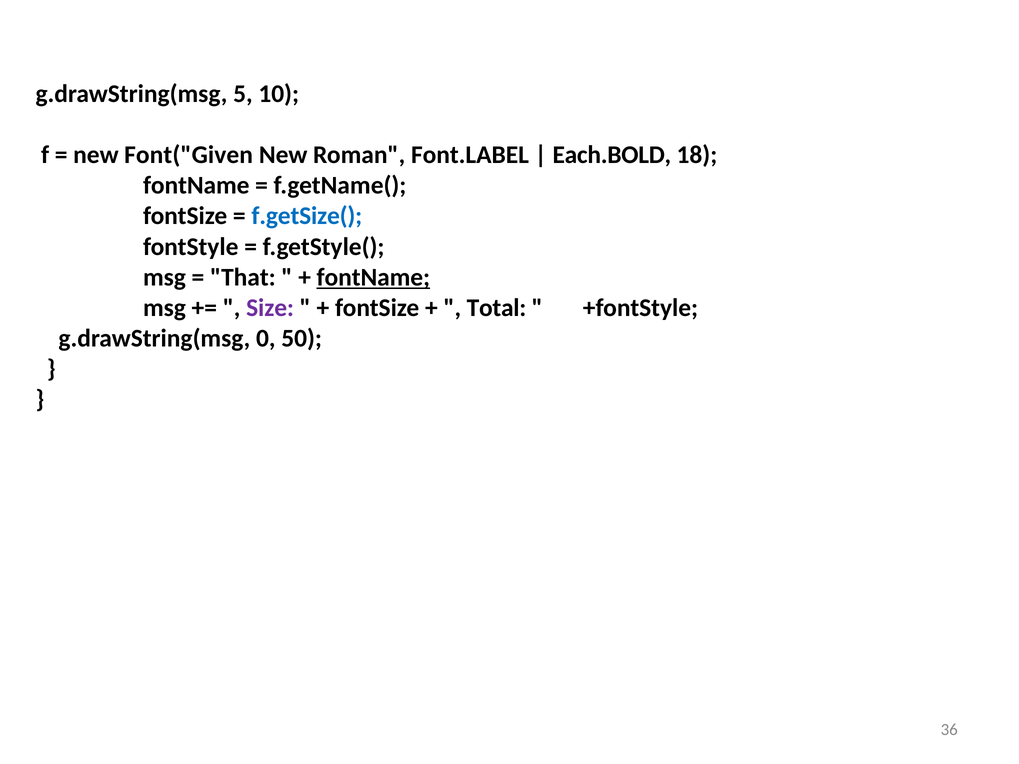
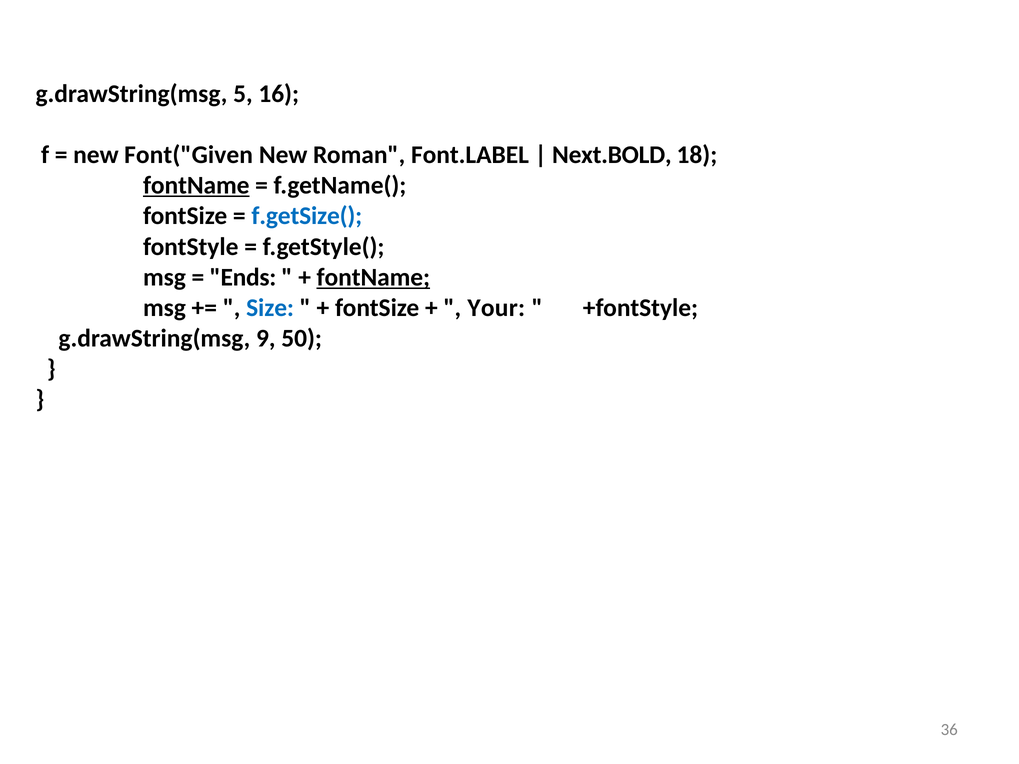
10: 10 -> 16 (279, 94)
Each.BOLD: Each.BOLD -> Next.BOLD (612, 155)
fontName underline: none -> present (196, 186)
That: That -> Ends (243, 277)
Size colour: purple -> blue (270, 308)
Total: Total -> Your (496, 308)
0: 0 -> 9 (266, 338)
